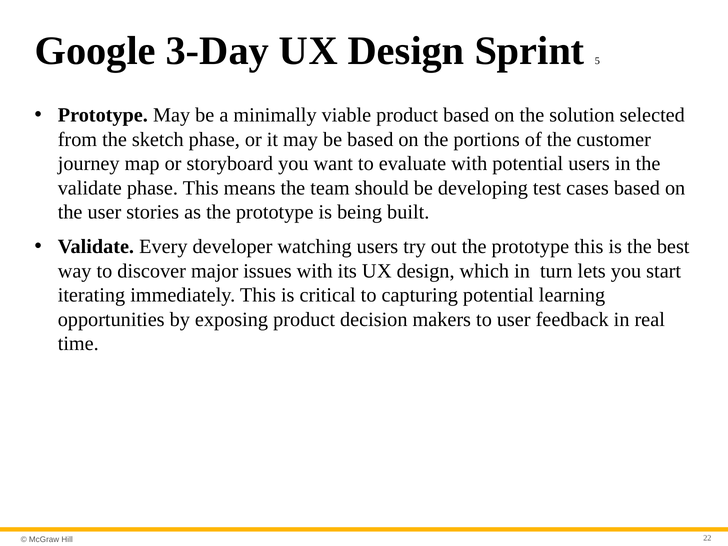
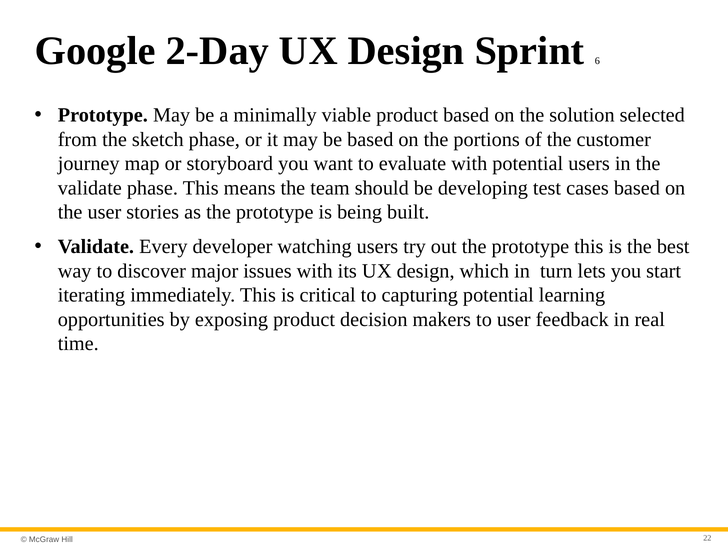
3-Day: 3-Day -> 2-Day (217, 51)
5: 5 -> 6 (597, 61)
